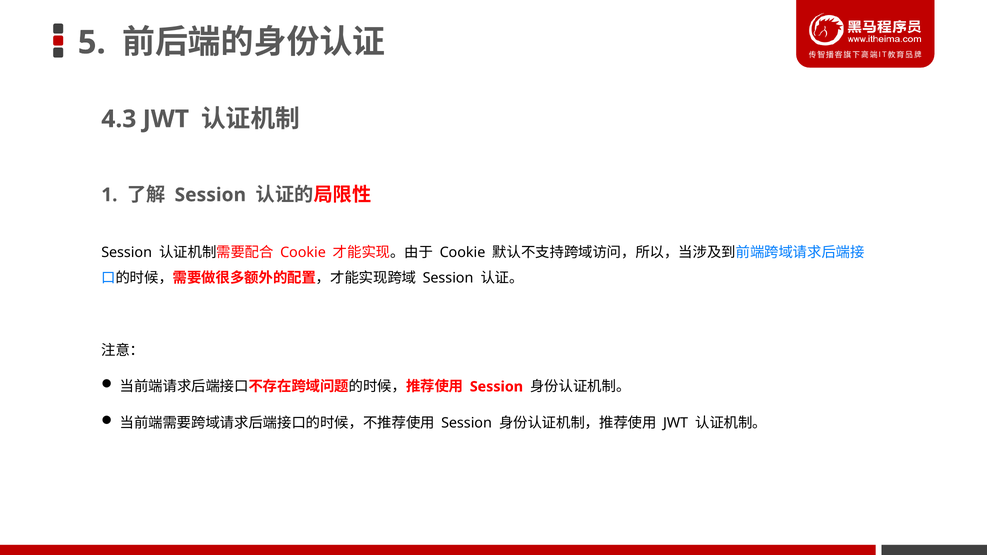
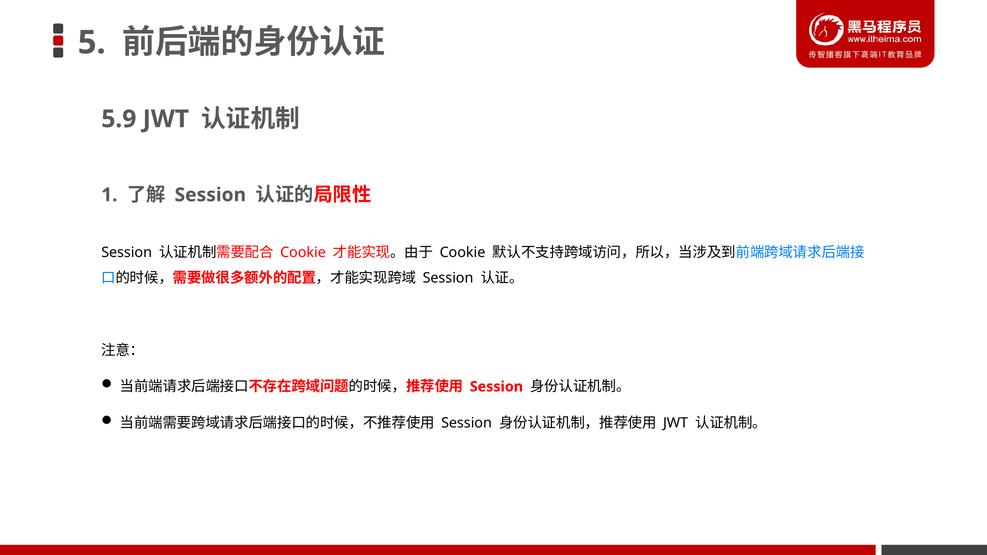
4.3: 4.3 -> 5.9 (119, 119)
